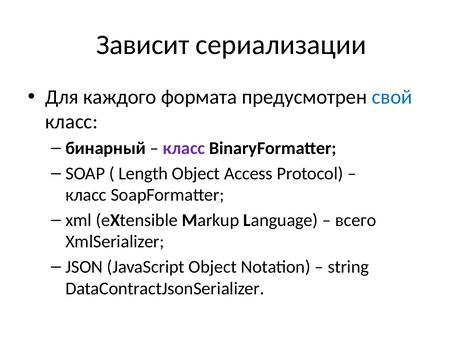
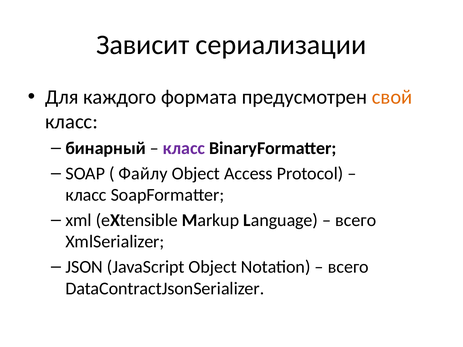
свой colour: blue -> orange (392, 97)
Length: Length -> Файлу (143, 174)
string: string -> всего (348, 267)
